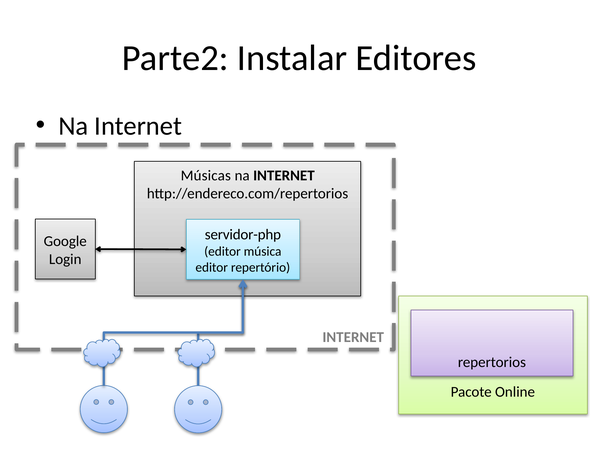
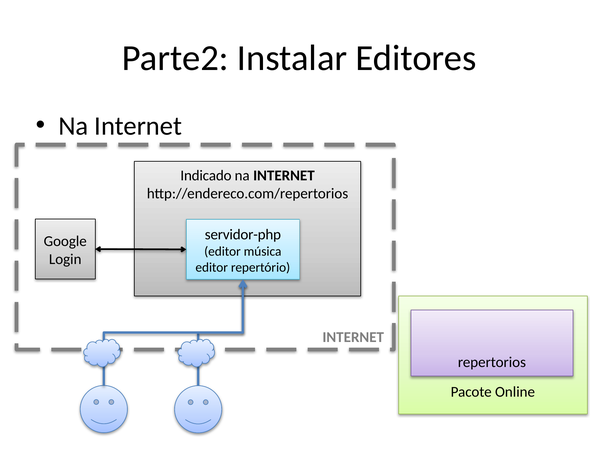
Músicas: Músicas -> Indicado (206, 175)
